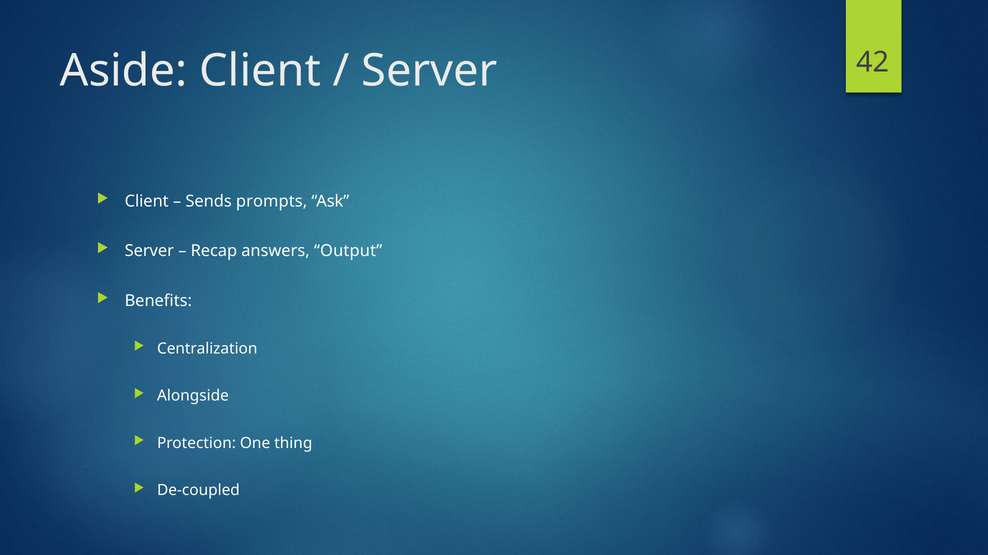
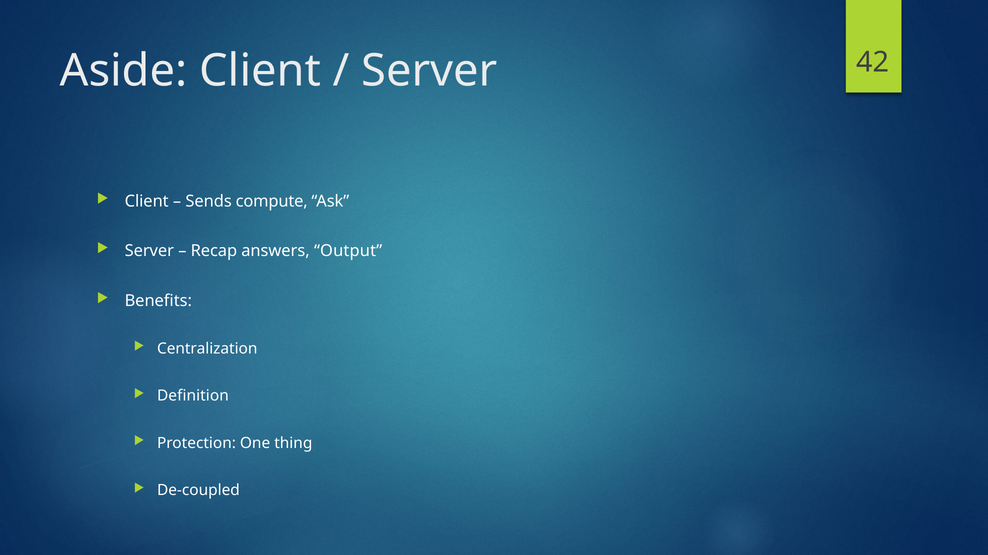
prompts: prompts -> compute (272, 201)
Alongside: Alongside -> Definition (193, 396)
